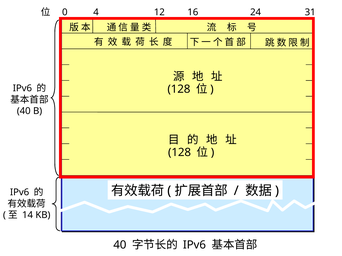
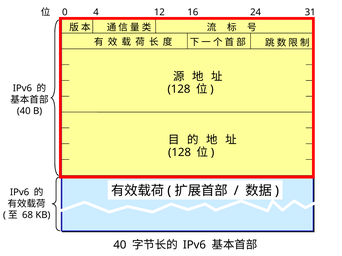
14: 14 -> 68 (28, 215)
